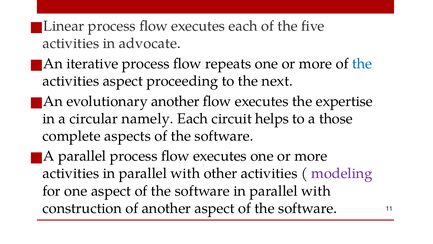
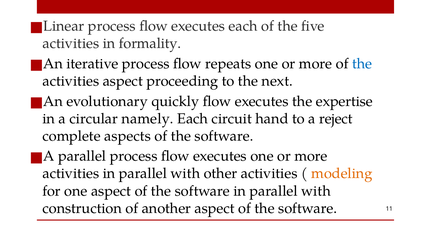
advocate: advocate -> formality (150, 43)
evolutionary another: another -> quickly (175, 101)
helps: helps -> hand (272, 118)
those: those -> reject (336, 118)
modeling colour: purple -> orange (342, 173)
